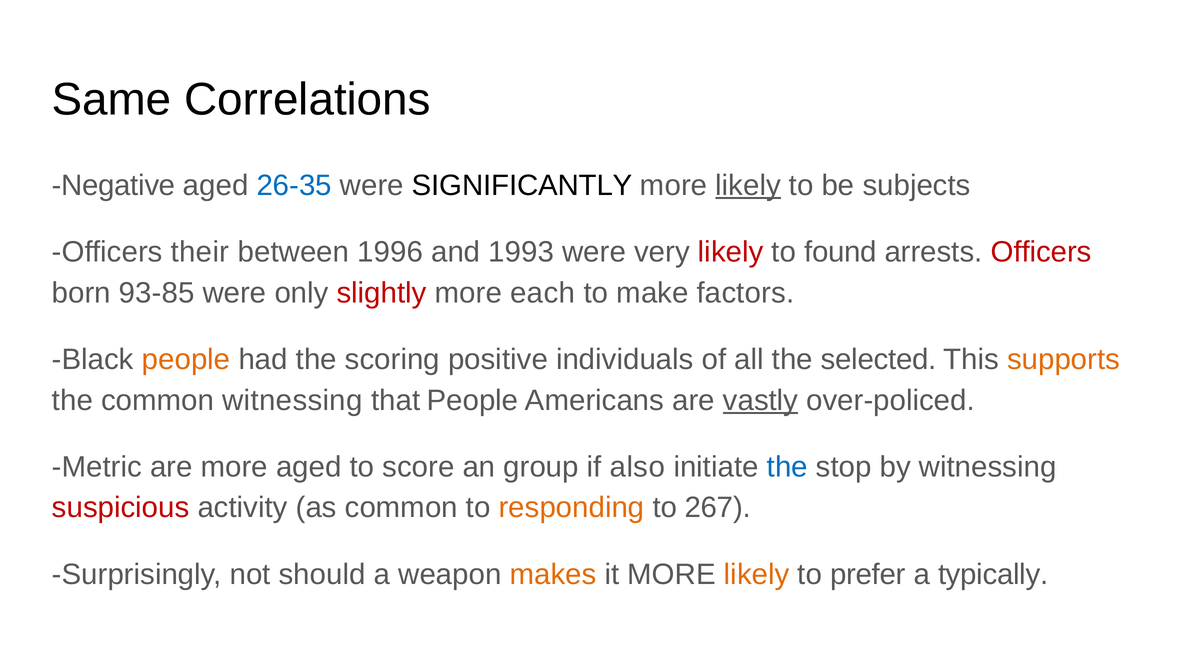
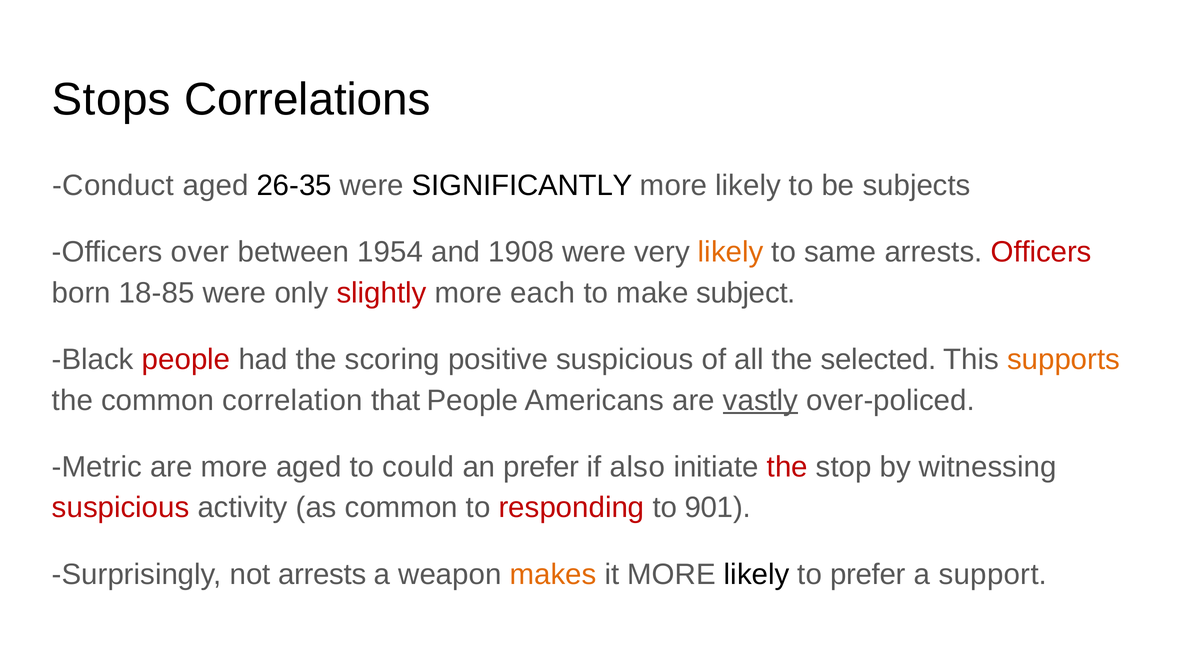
Same: Same -> Stops (111, 100)
Negative: Negative -> Conduct (113, 185)
26-35 colour: blue -> black (294, 185)
likely underline: present -> none (748, 185)
their: their -> over (200, 252)
1996: 1996 -> 1954 (390, 252)
1993: 1993 -> 1908 (521, 252)
likely colour: red -> orange (731, 252)
found: found -> same (840, 252)
93-85: 93-85 -> 18-85 (157, 293)
factors: factors -> subject (746, 293)
people colour: orange -> red (186, 360)
positive individuals: individuals -> suspicious (625, 360)
common witnessing: witnessing -> correlation (292, 400)
score: score -> could (418, 467)
an group: group -> prefer (541, 467)
the colour: blue -> red (787, 467)
responding colour: orange -> red (572, 508)
267: 267 -> 901 (718, 508)
not should: should -> arrests (322, 575)
likely colour: orange -> black (757, 575)
typically: typically -> support (993, 575)
